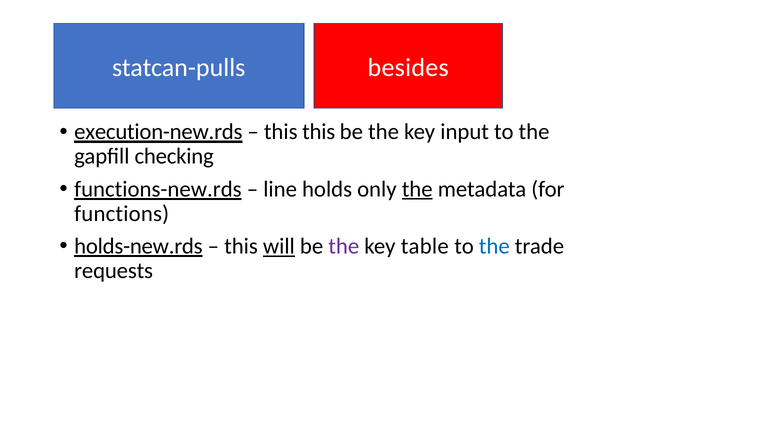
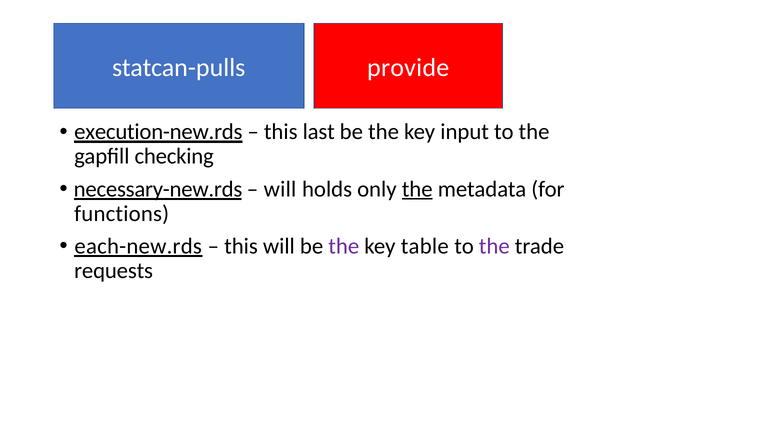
besides: besides -> provide (408, 68)
this this: this -> last (319, 132)
functions-new.rds: functions-new.rds -> necessary-new.rds (158, 189)
line: line -> will (280, 189)
holds-new.rds: holds-new.rds -> each-new.rds (138, 247)
will underline: present -> none (279, 247)
the colour: blue -> purple (494, 247)
